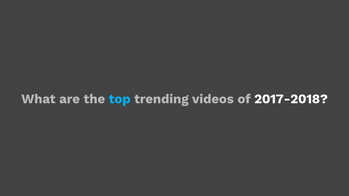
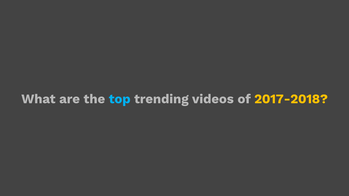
2017-2018 colour: white -> yellow (291, 99)
